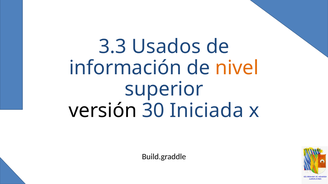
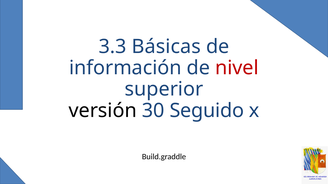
Usados: Usados -> Básicas (166, 47)
nivel colour: orange -> red (237, 68)
Iniciada: Iniciada -> Seguido (207, 111)
